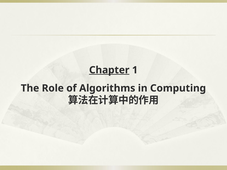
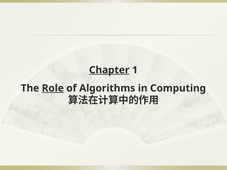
Role underline: none -> present (53, 88)
